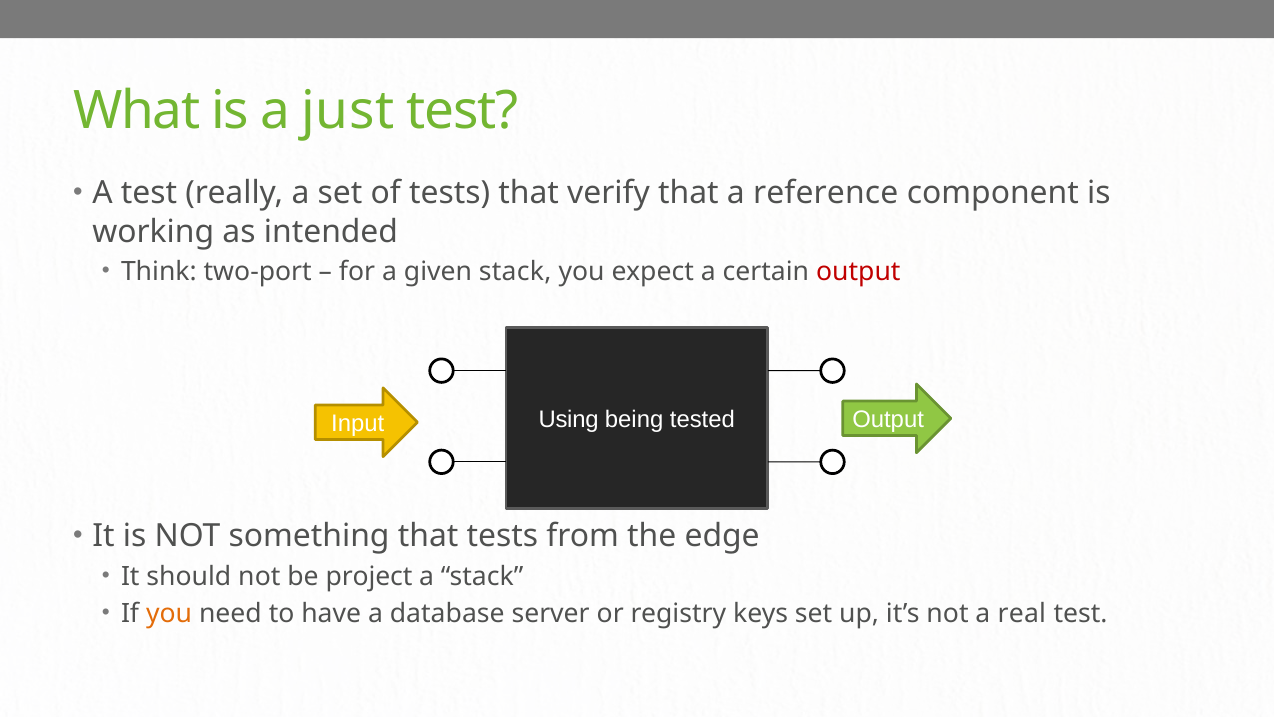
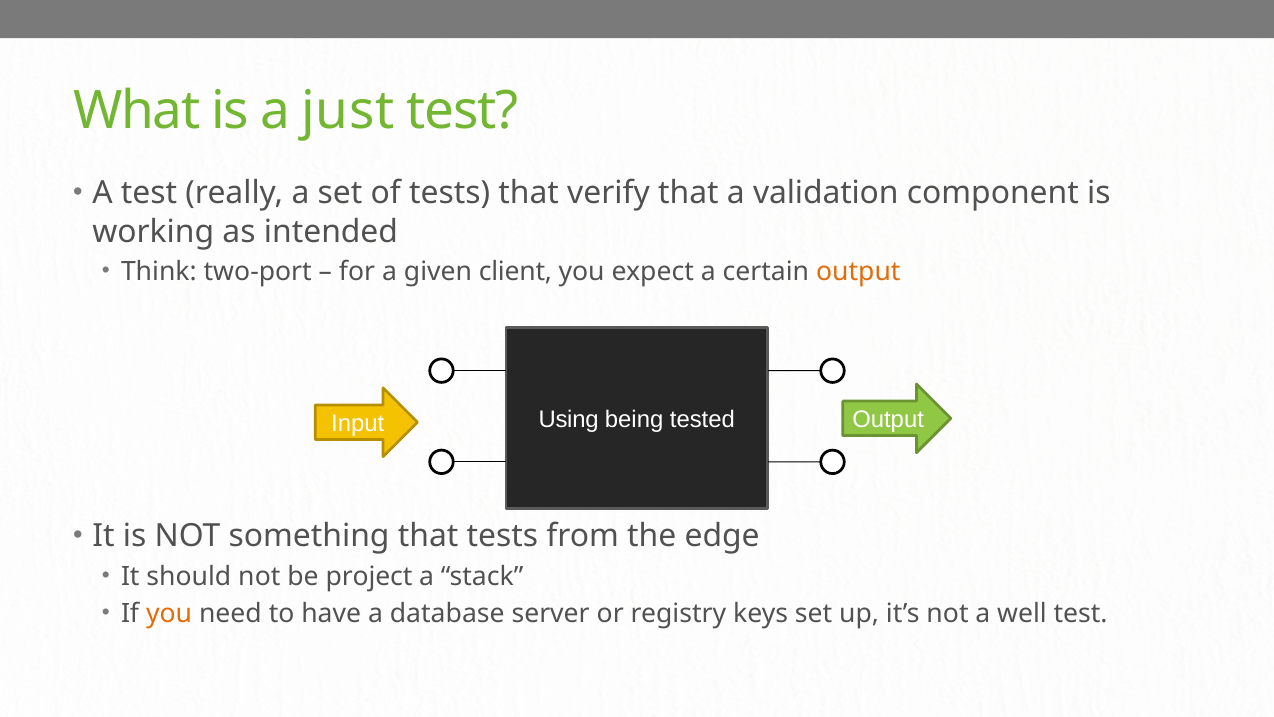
reference: reference -> validation (826, 193)
given stack: stack -> client (515, 272)
output colour: red -> orange (858, 272)
real: real -> well (1022, 613)
